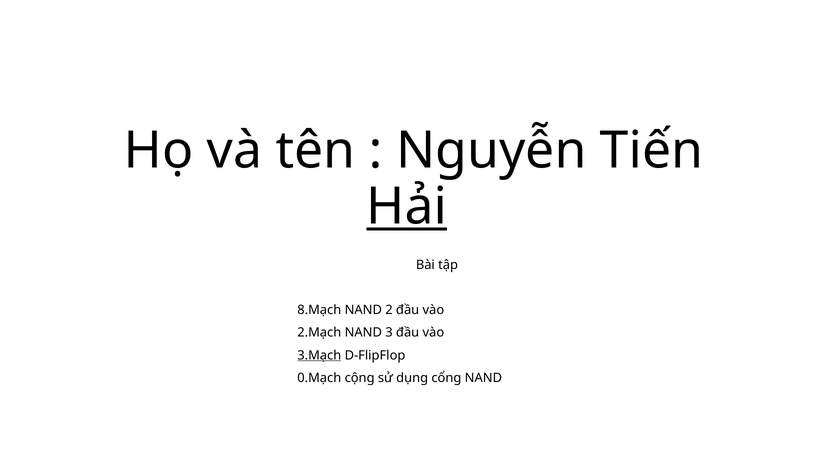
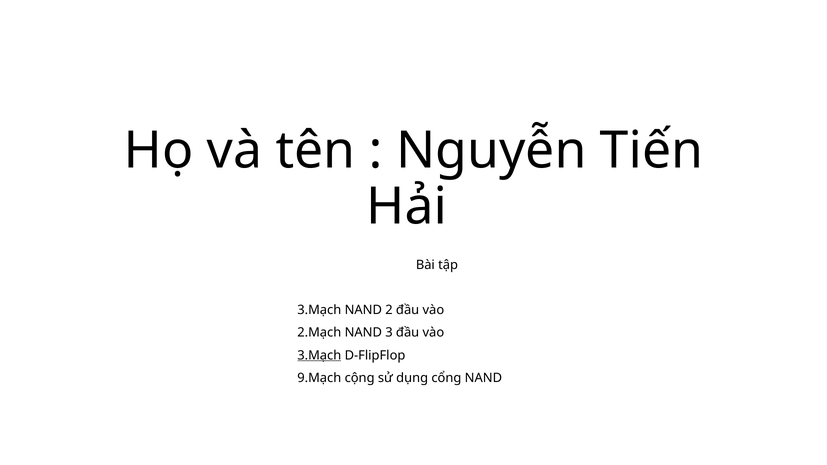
Hải underline: present -> none (407, 207)
8.Mạch: 8.Mạch -> 3.Mạch (319, 310)
0.Mạch: 0.Mạch -> 9.Mạch (319, 378)
